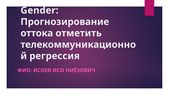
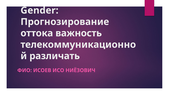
отметить: отметить -> важность (79, 33)
регрессия: регрессия -> различать (55, 56)
